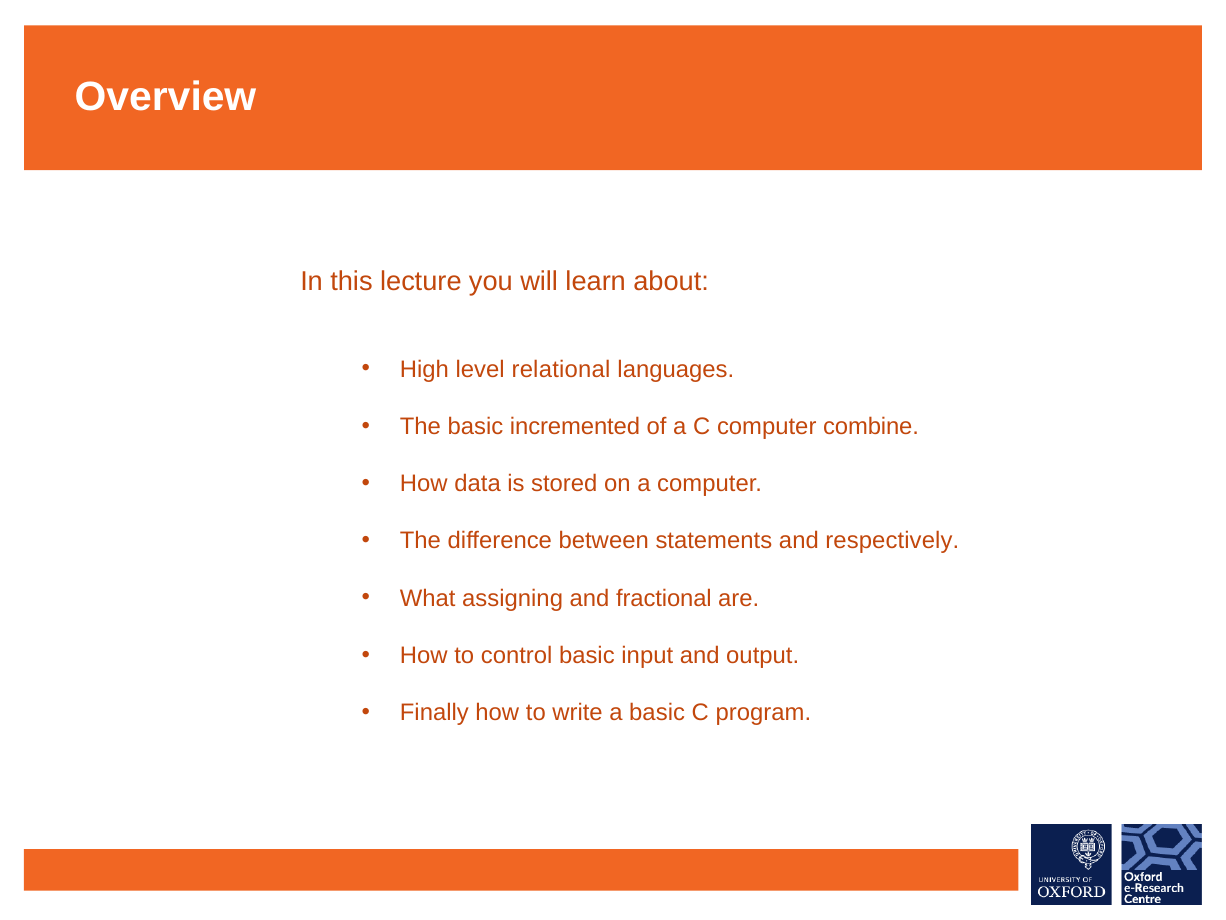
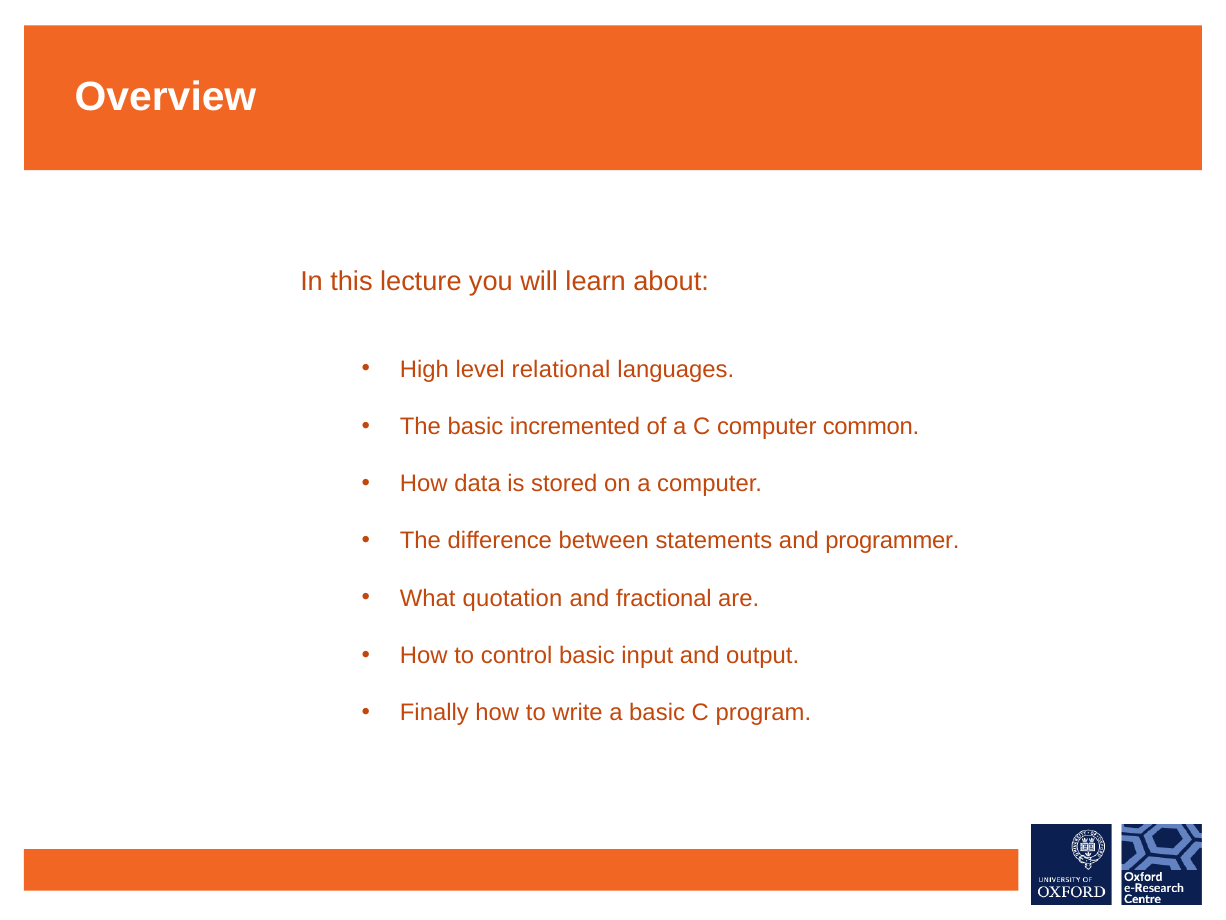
combine: combine -> common (871, 426)
respectively: respectively -> programmer (892, 541)
assigning: assigning -> quotation (512, 598)
